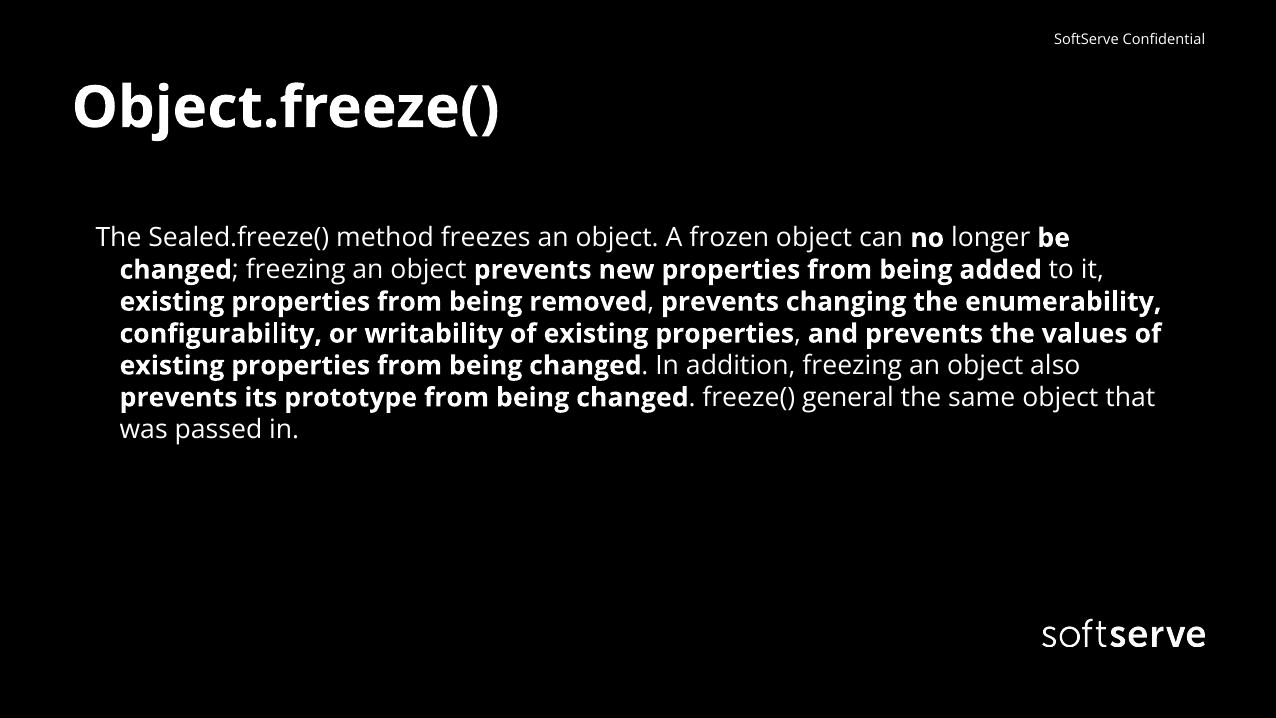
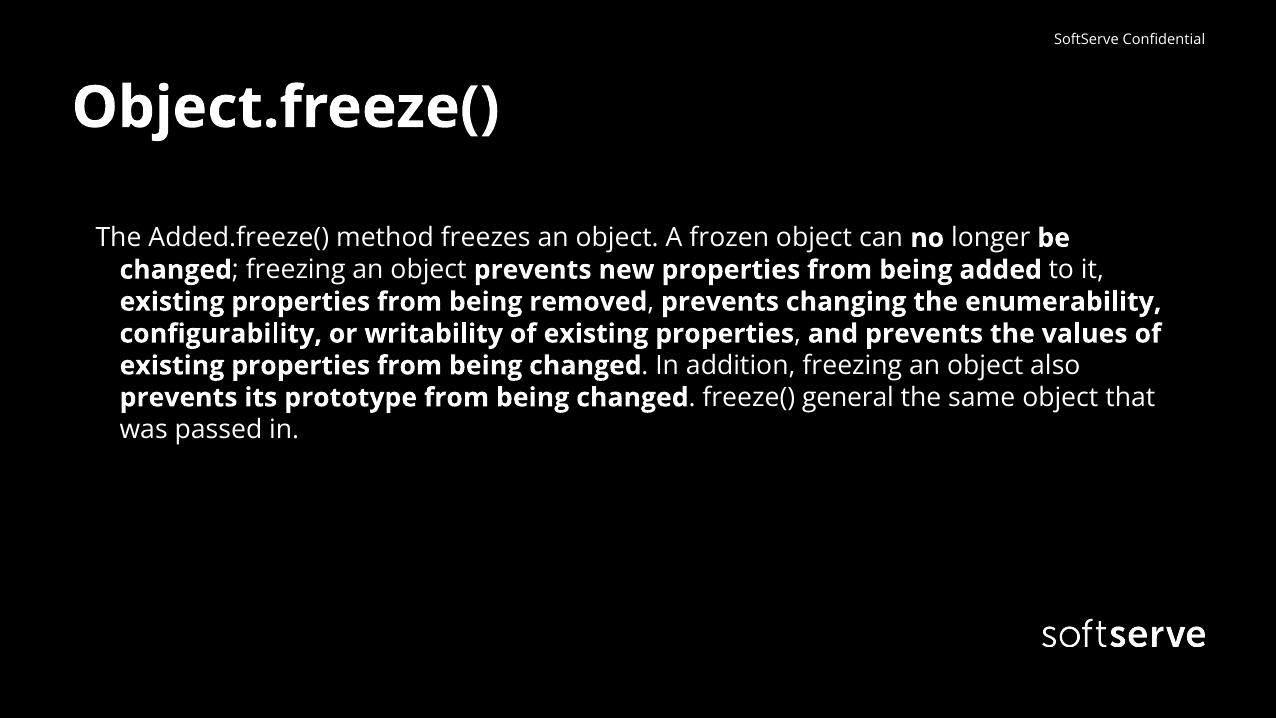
Sealed.freeze(: Sealed.freeze( -> Added.freeze( (239, 238)
